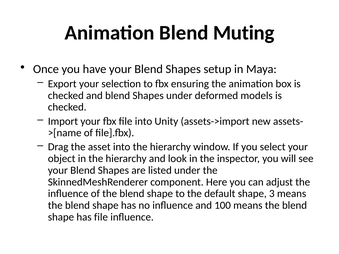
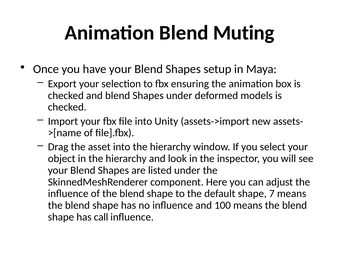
3: 3 -> 7 (272, 194)
has file: file -> call (101, 217)
